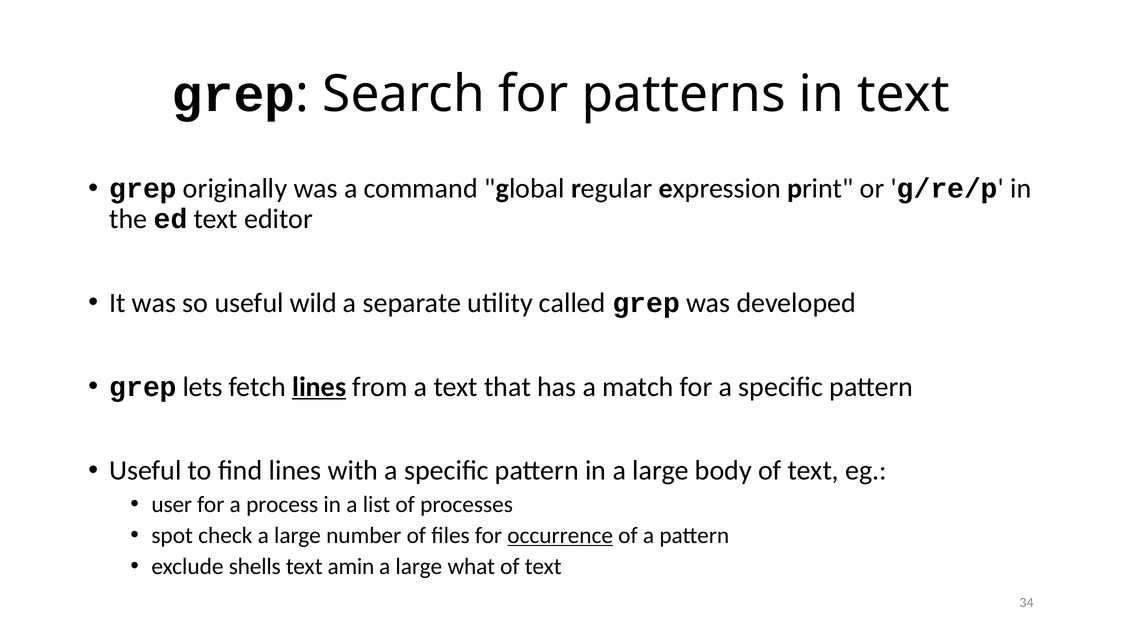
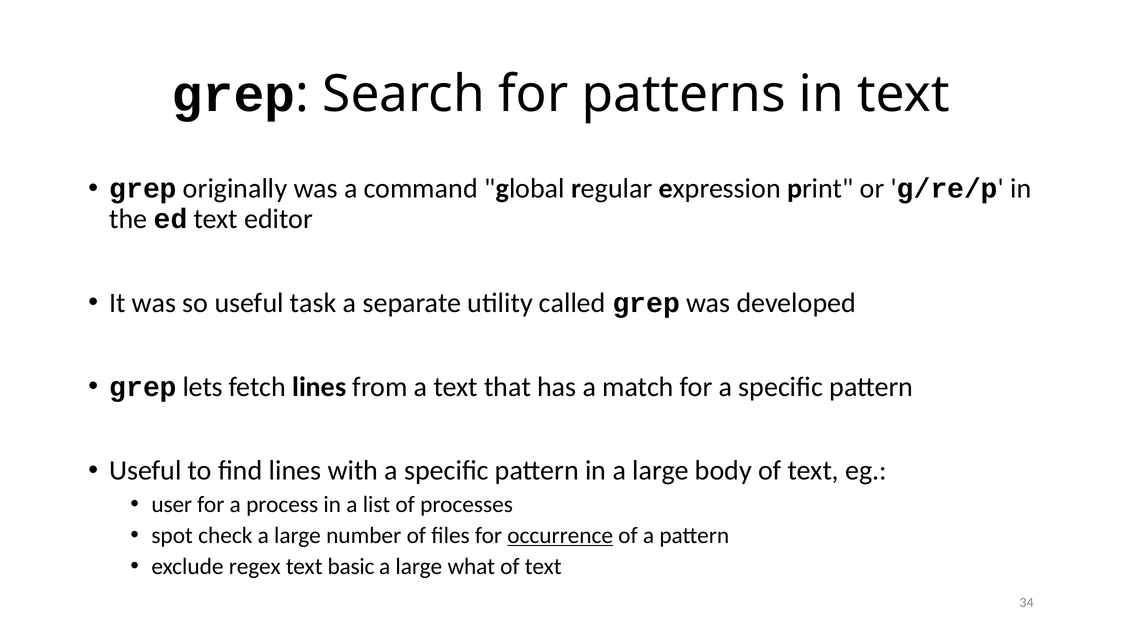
wild: wild -> task (313, 303)
lines underline: present -> none (319, 387)
shells: shells -> regex (255, 567)
amin: amin -> basic (351, 567)
